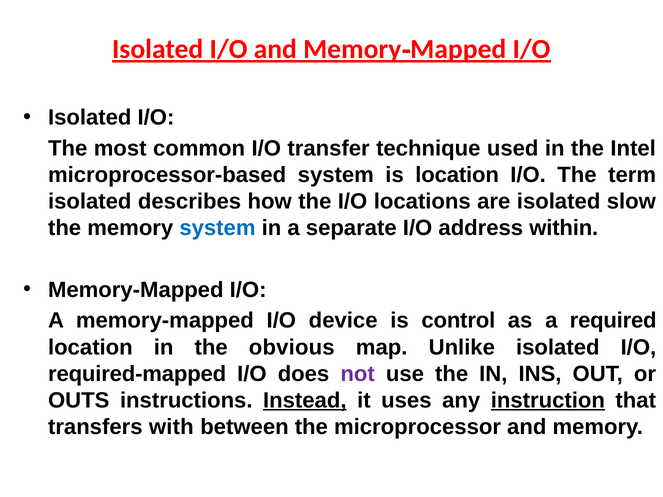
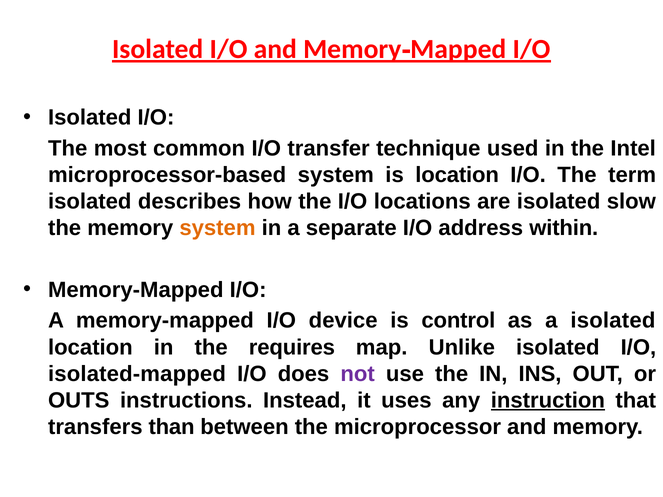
system colour: blue -> orange (217, 228)
a required: required -> isolated (613, 321)
obvious: obvious -> requires (292, 347)
required‑mapped: required‑mapped -> isolated‑mapped (137, 374)
Instead underline: present -> none (305, 400)
with: with -> than (172, 427)
